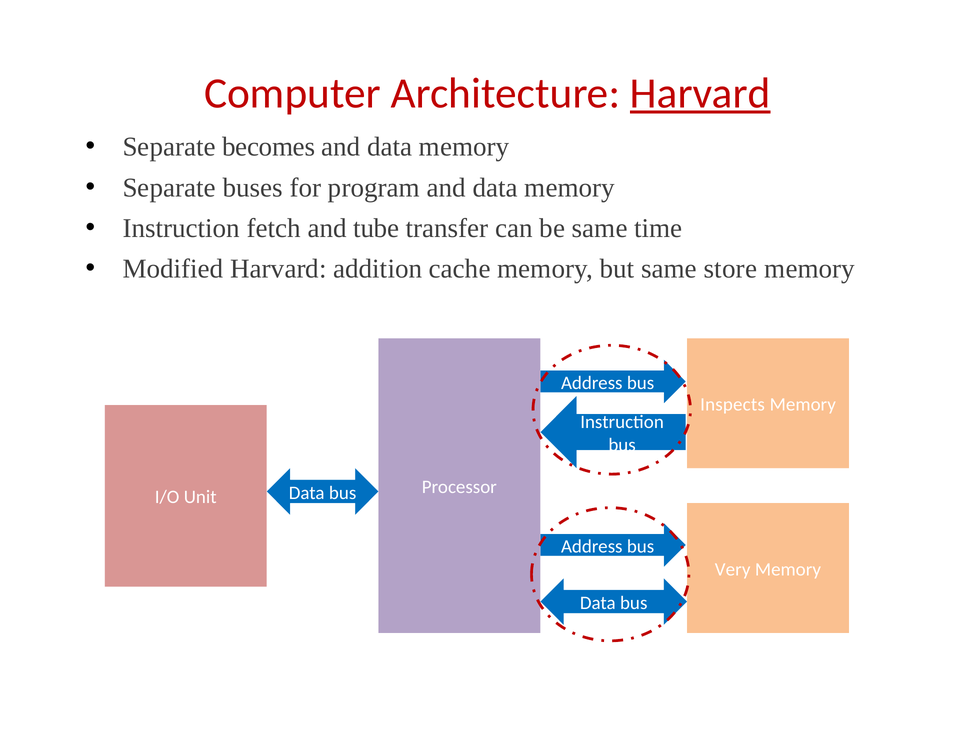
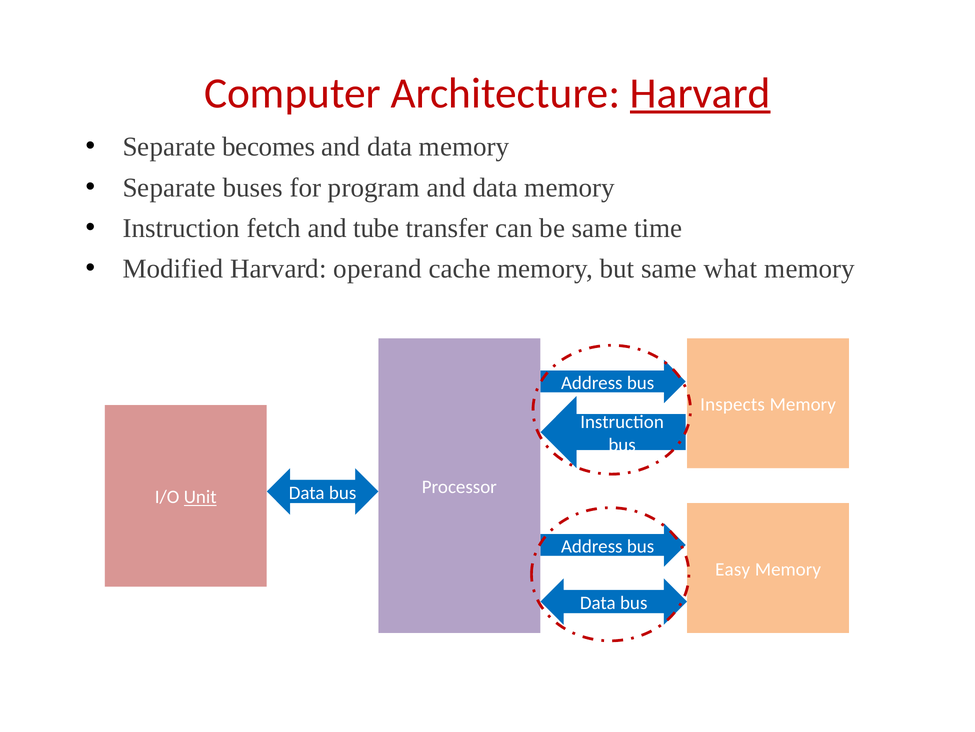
addition: addition -> operand (378, 269)
store: store -> what (730, 269)
Unit underline: none -> present (200, 497)
Very: Very -> Easy (733, 569)
